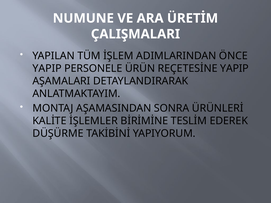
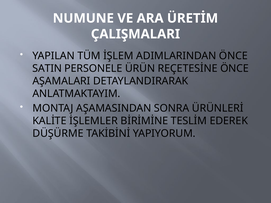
YAPIP: YAPIP -> SATIN (47, 68)
REÇETESİNE YAPIP: YAPIP -> ÖNCE (234, 68)
